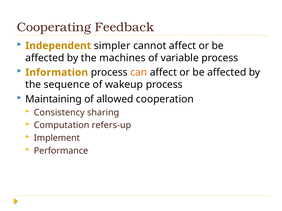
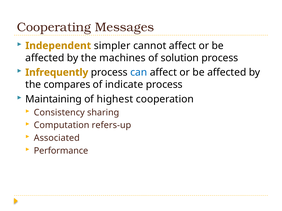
Feedback: Feedback -> Messages (124, 27)
variable: variable -> solution (180, 58)
Information: Information -> Infrequently (57, 73)
can colour: orange -> blue (139, 73)
sequence: sequence -> compares (67, 85)
wakeup: wakeup -> indicate (124, 85)
allowed: allowed -> highest (115, 99)
Implement: Implement -> Associated (57, 138)
